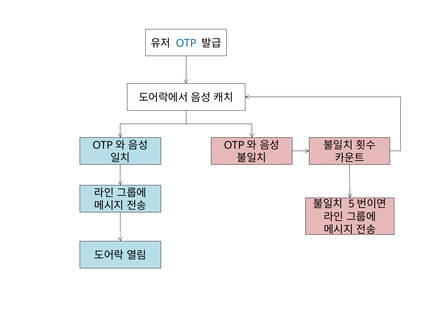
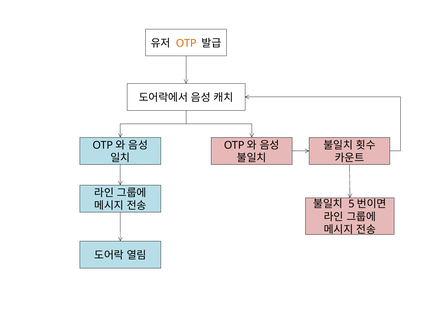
OTP colour: blue -> orange (186, 43)
